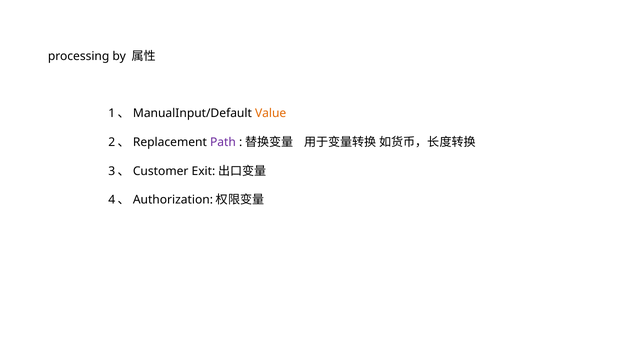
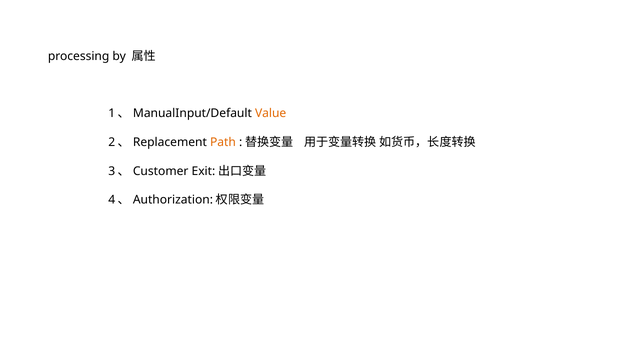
Path colour: purple -> orange (223, 142)
